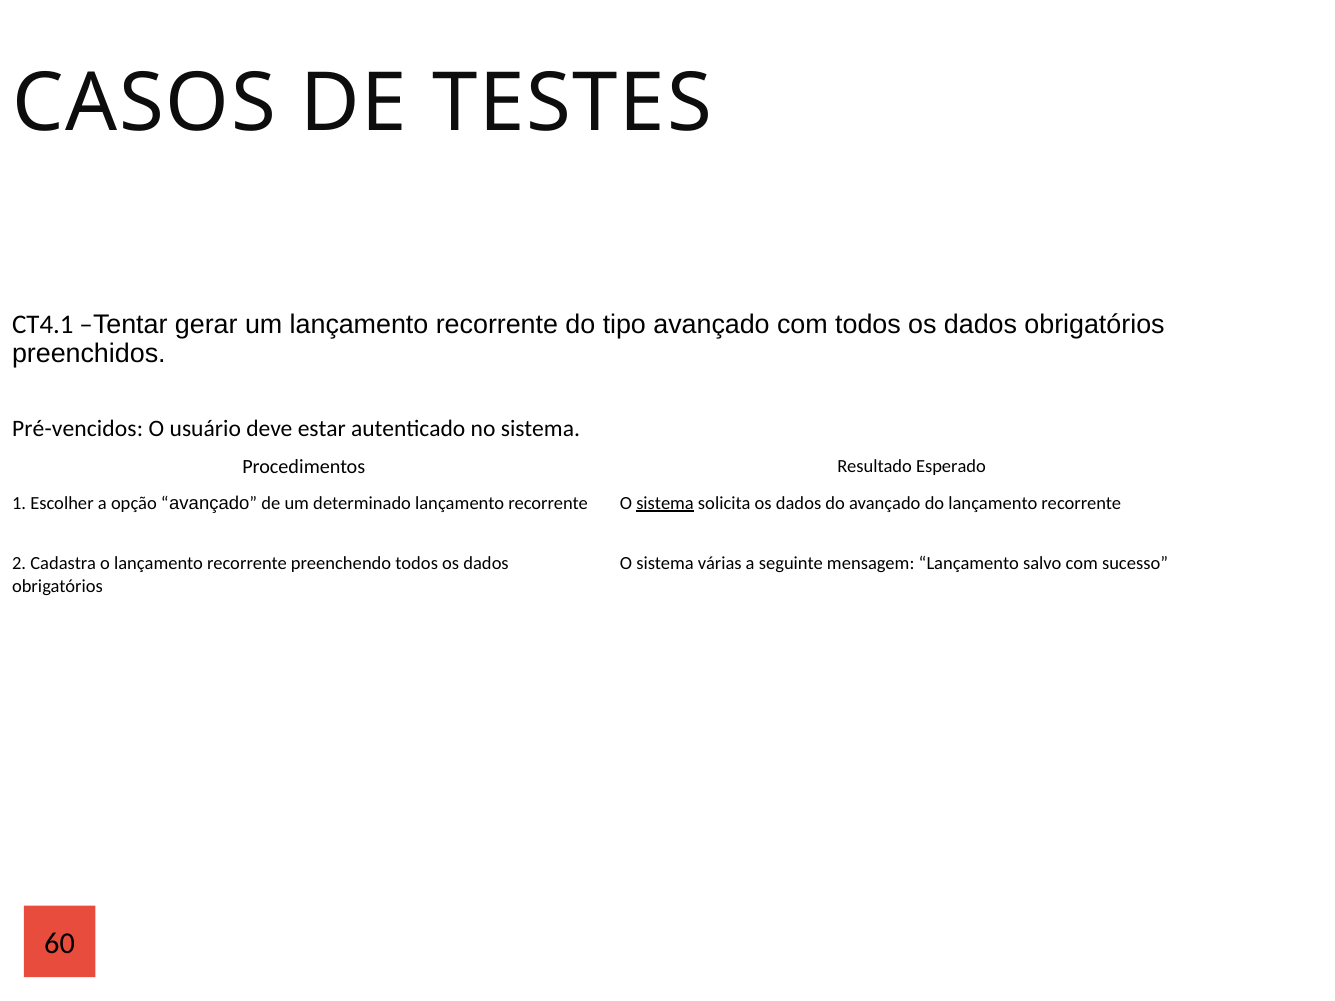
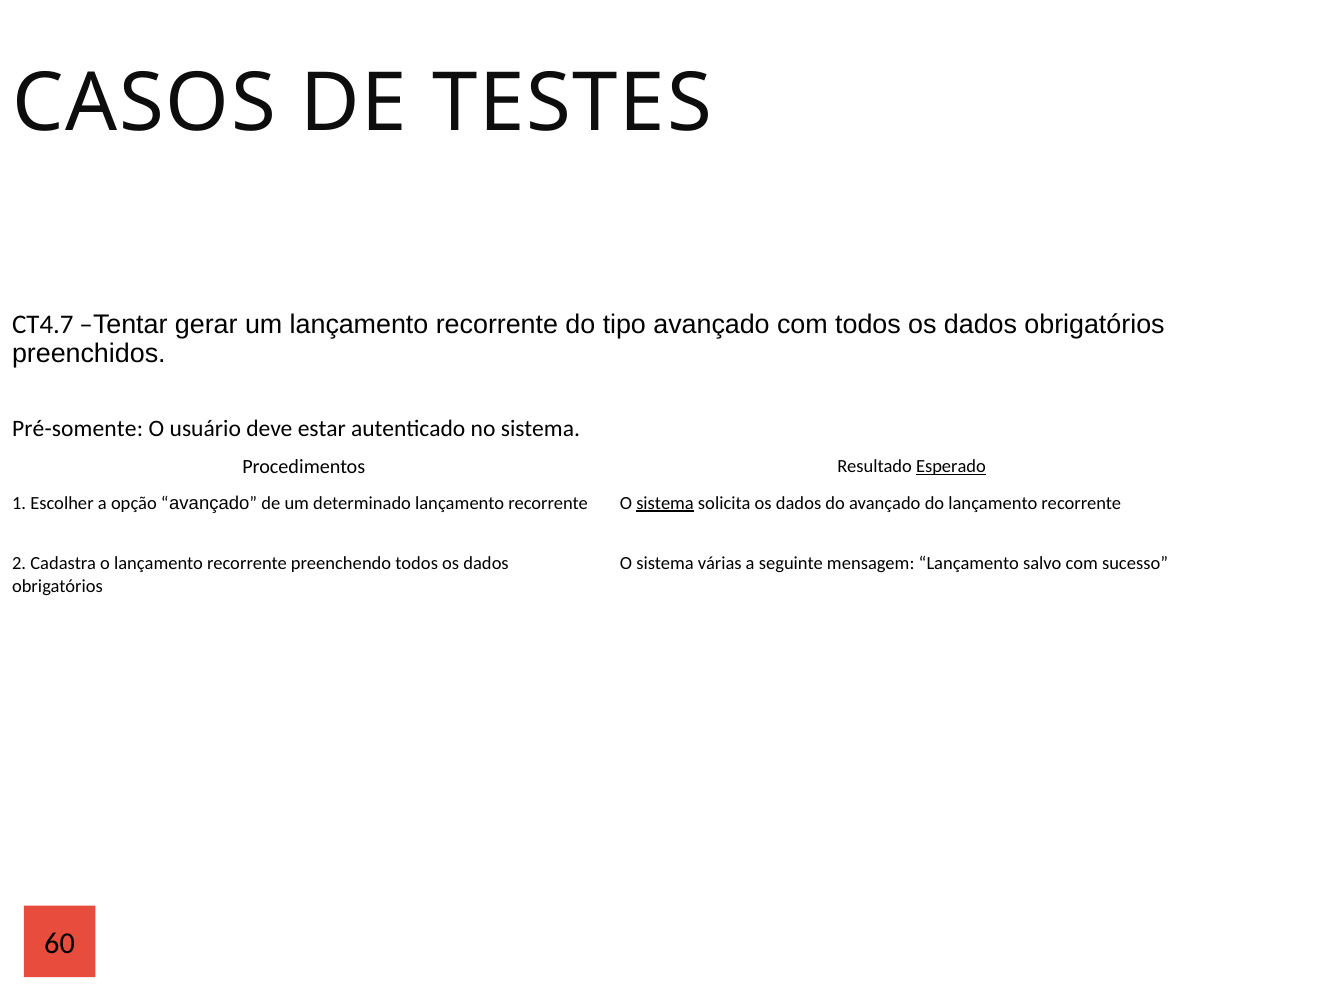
CT4.1: CT4.1 -> CT4.7 (43, 325)
Pré-vencidos: Pré-vencidos -> Pré-somente (78, 429)
Esperado underline: none -> present (951, 466)
